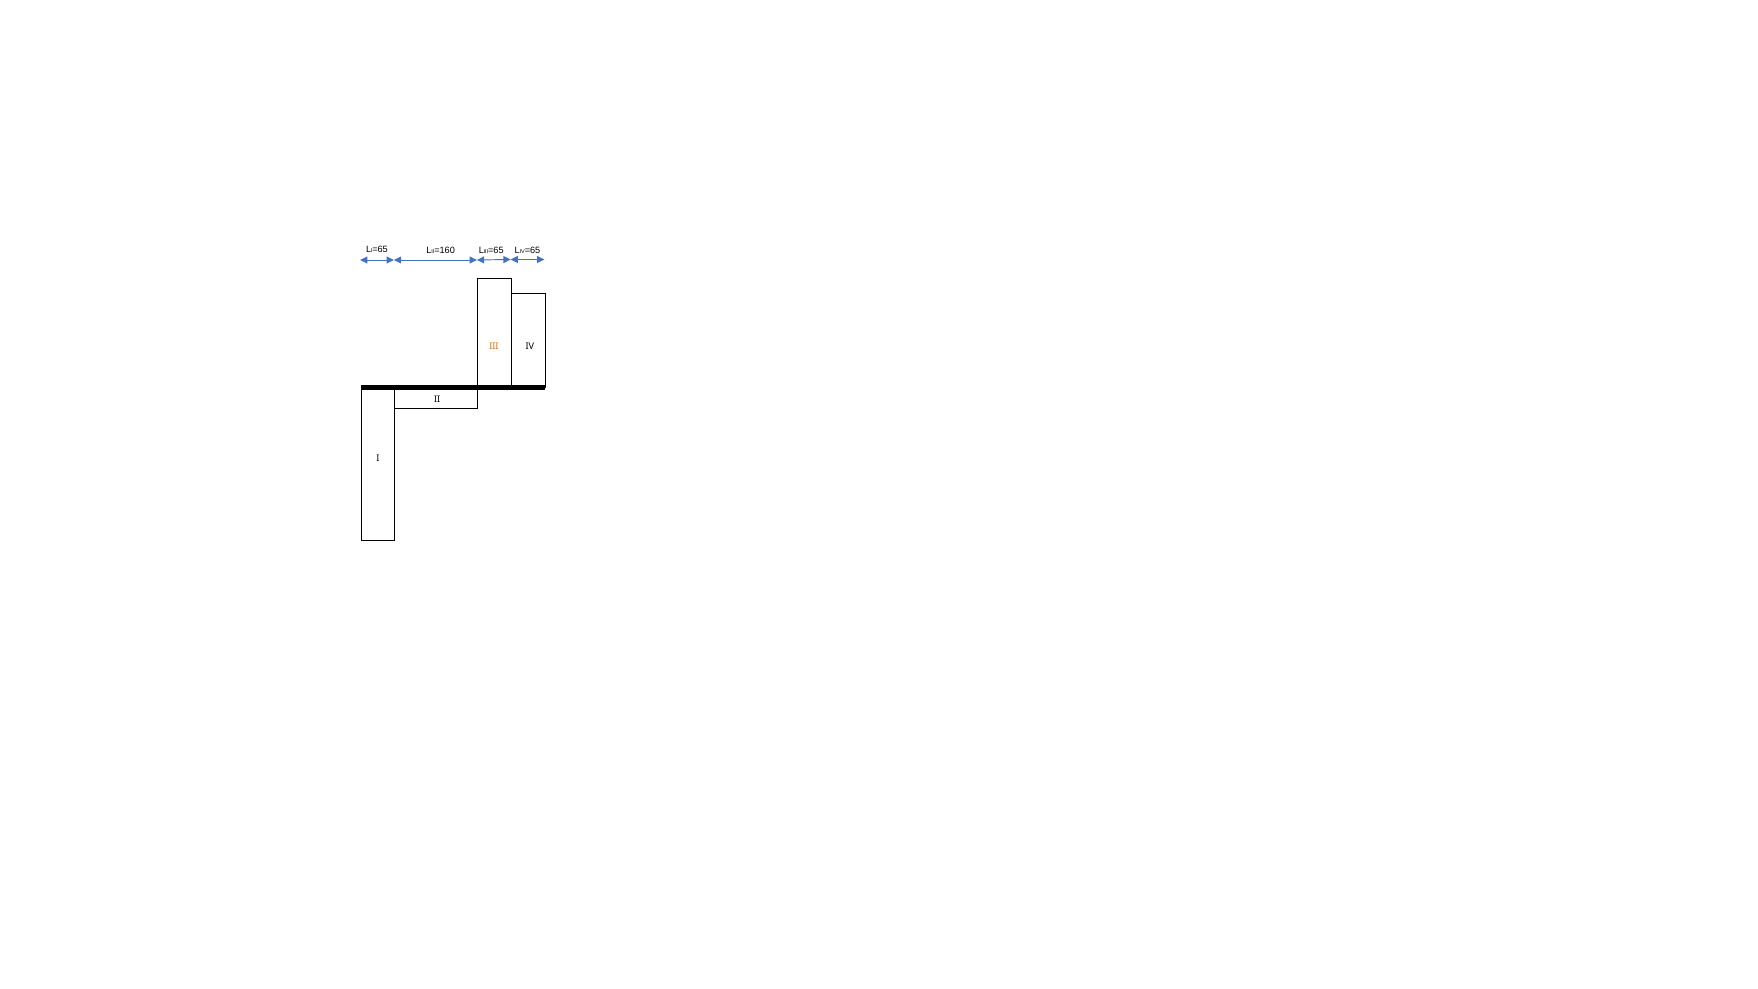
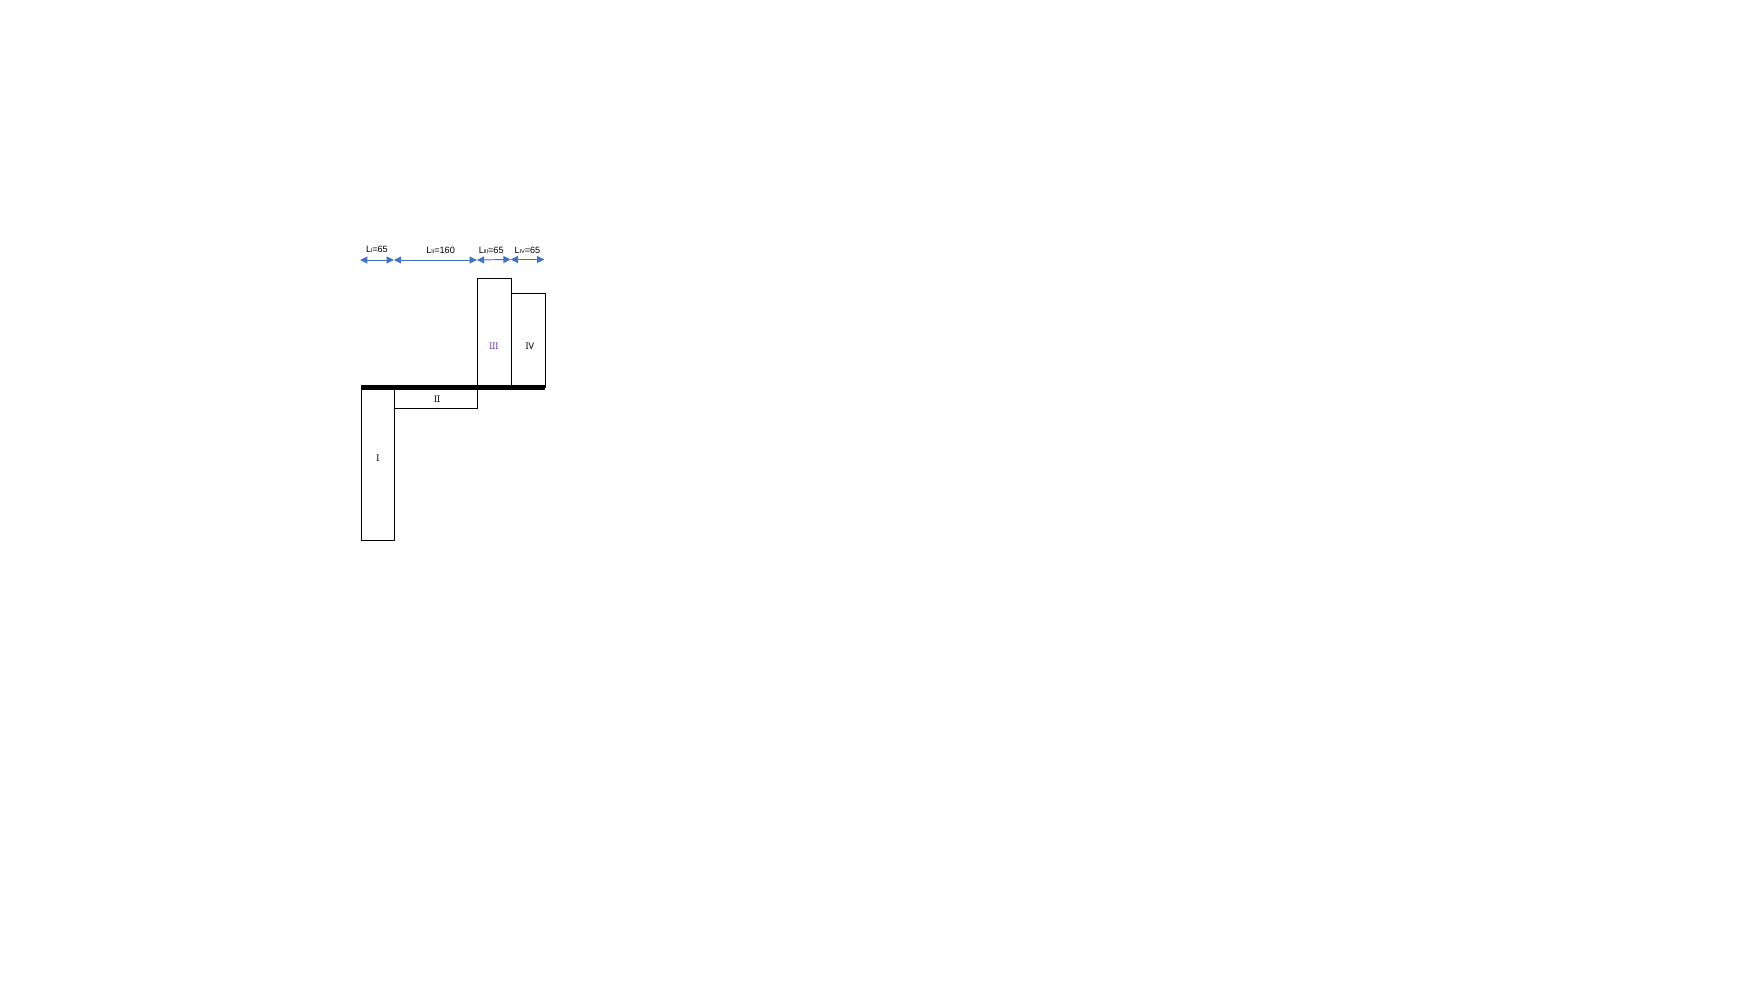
III colour: orange -> purple (494, 346)
